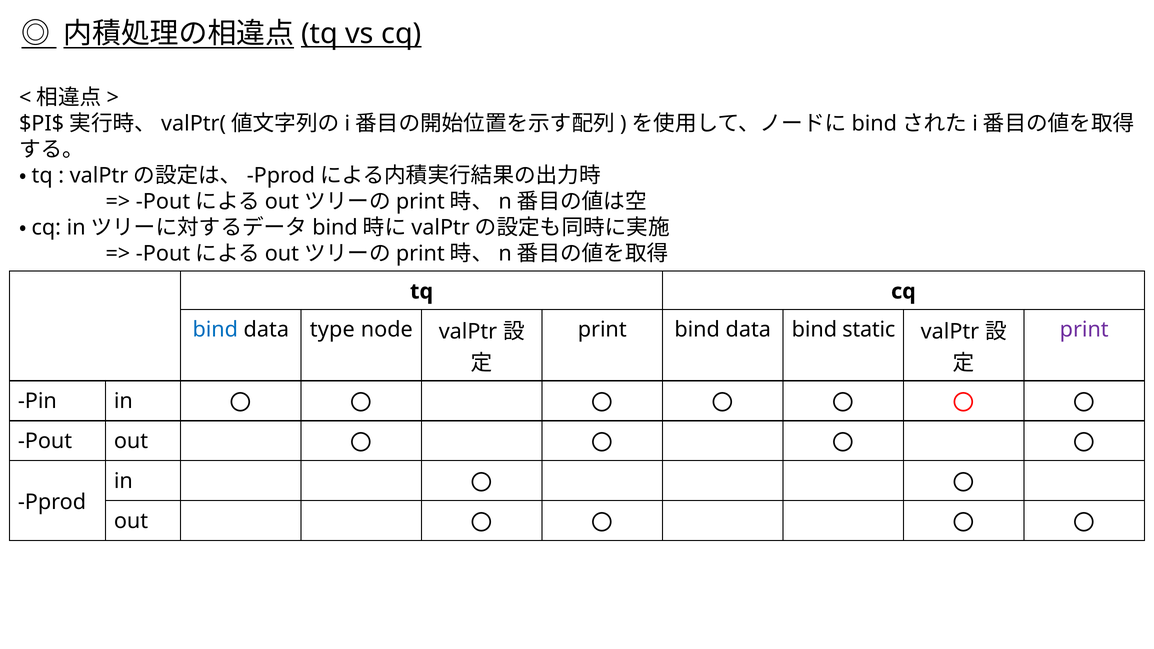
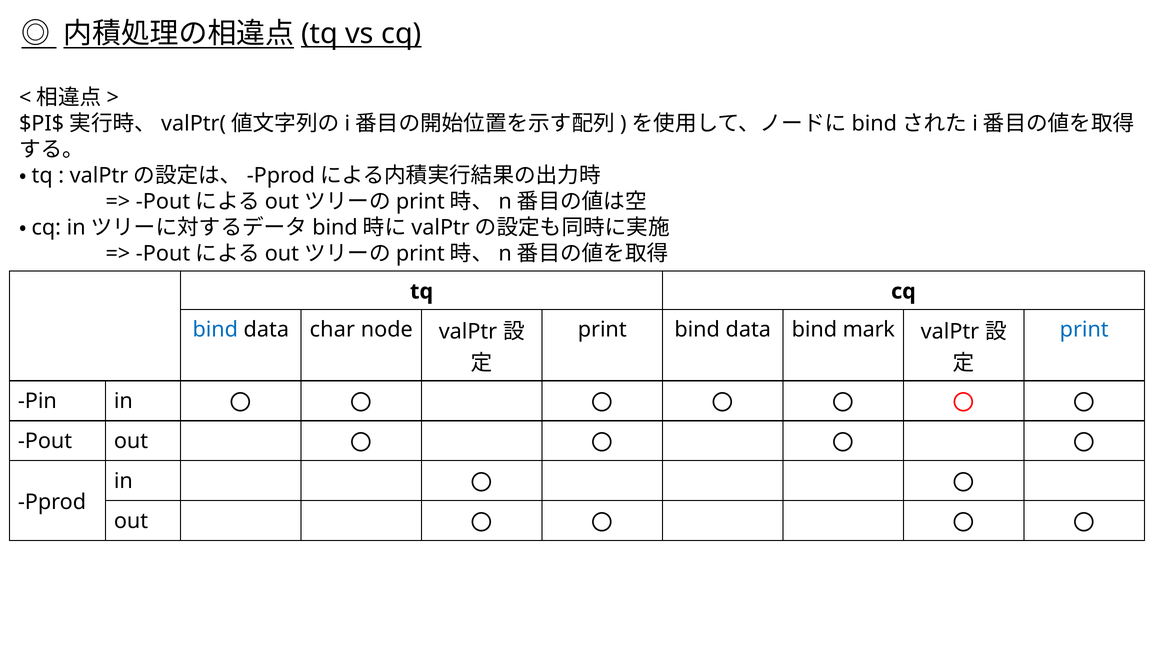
type: type -> char (332, 330)
static: static -> mark (869, 330)
print colour: purple -> blue (1084, 330)
